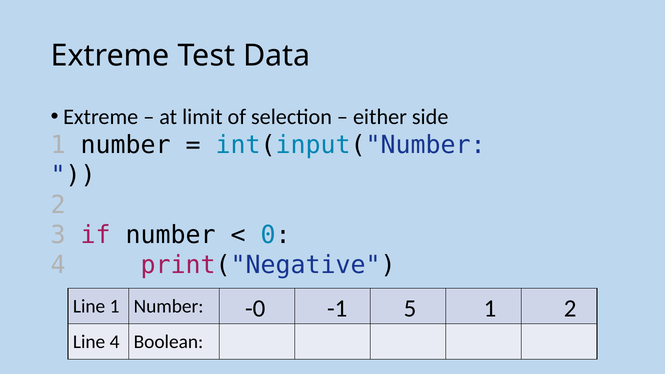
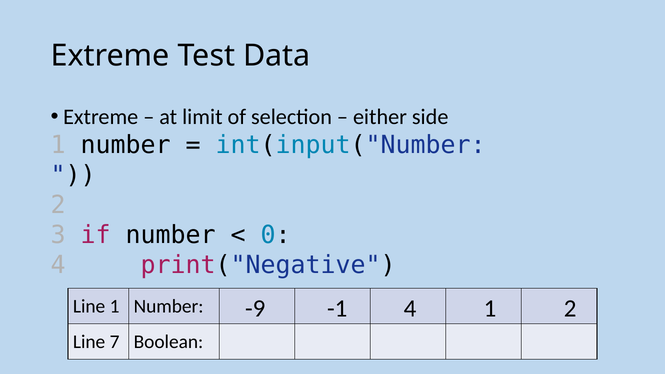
-0: -0 -> -9 (255, 308)
-1 5: 5 -> 4 (410, 308)
Line 4: 4 -> 7 (115, 342)
